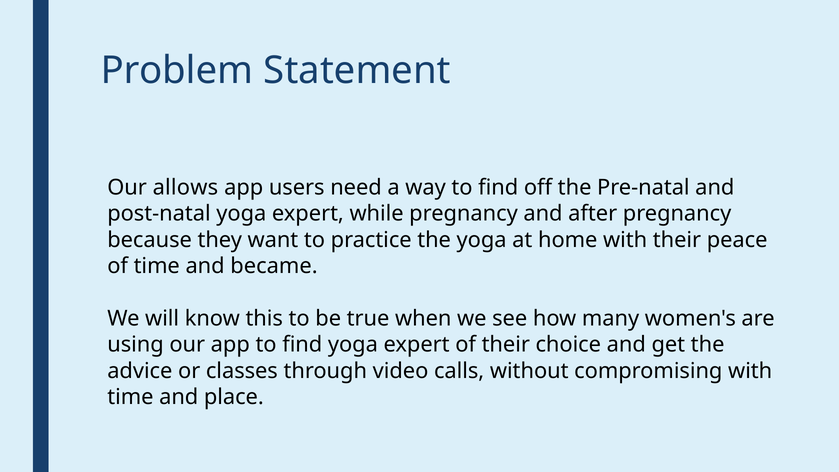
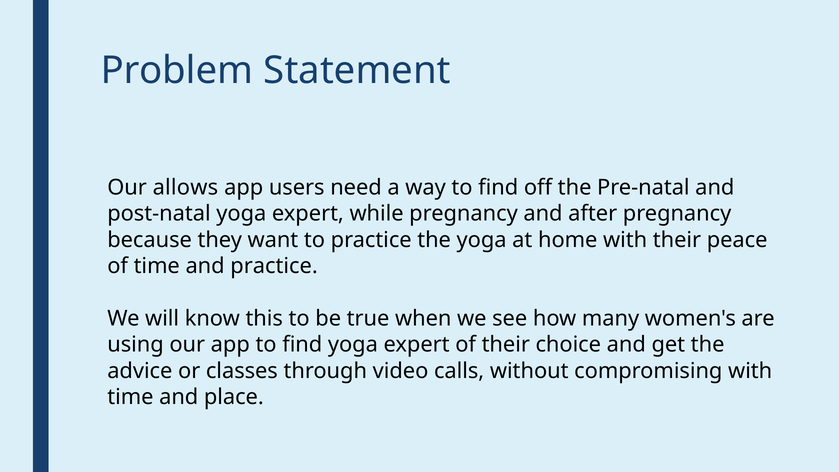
and became: became -> practice (274, 266)
